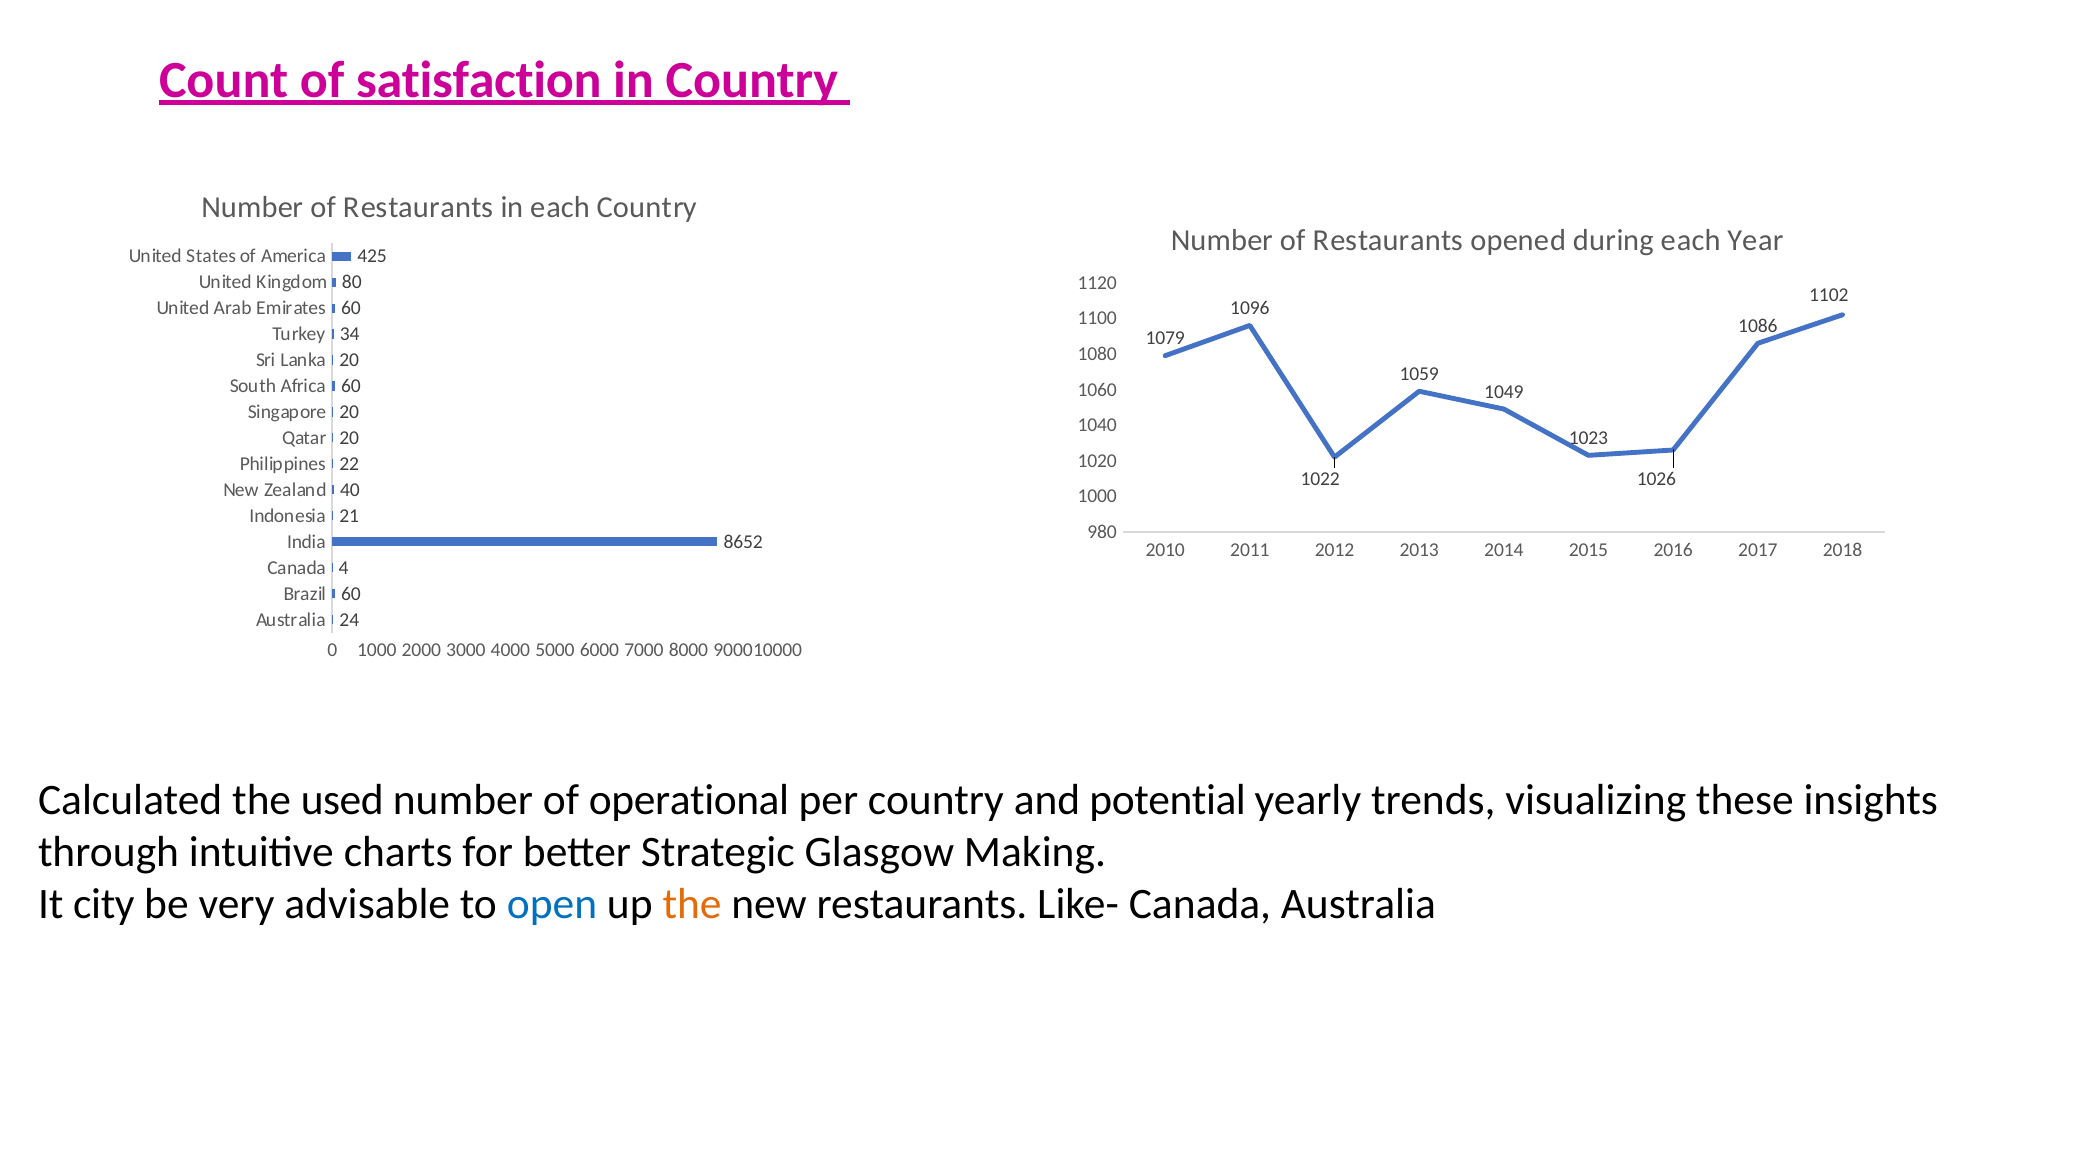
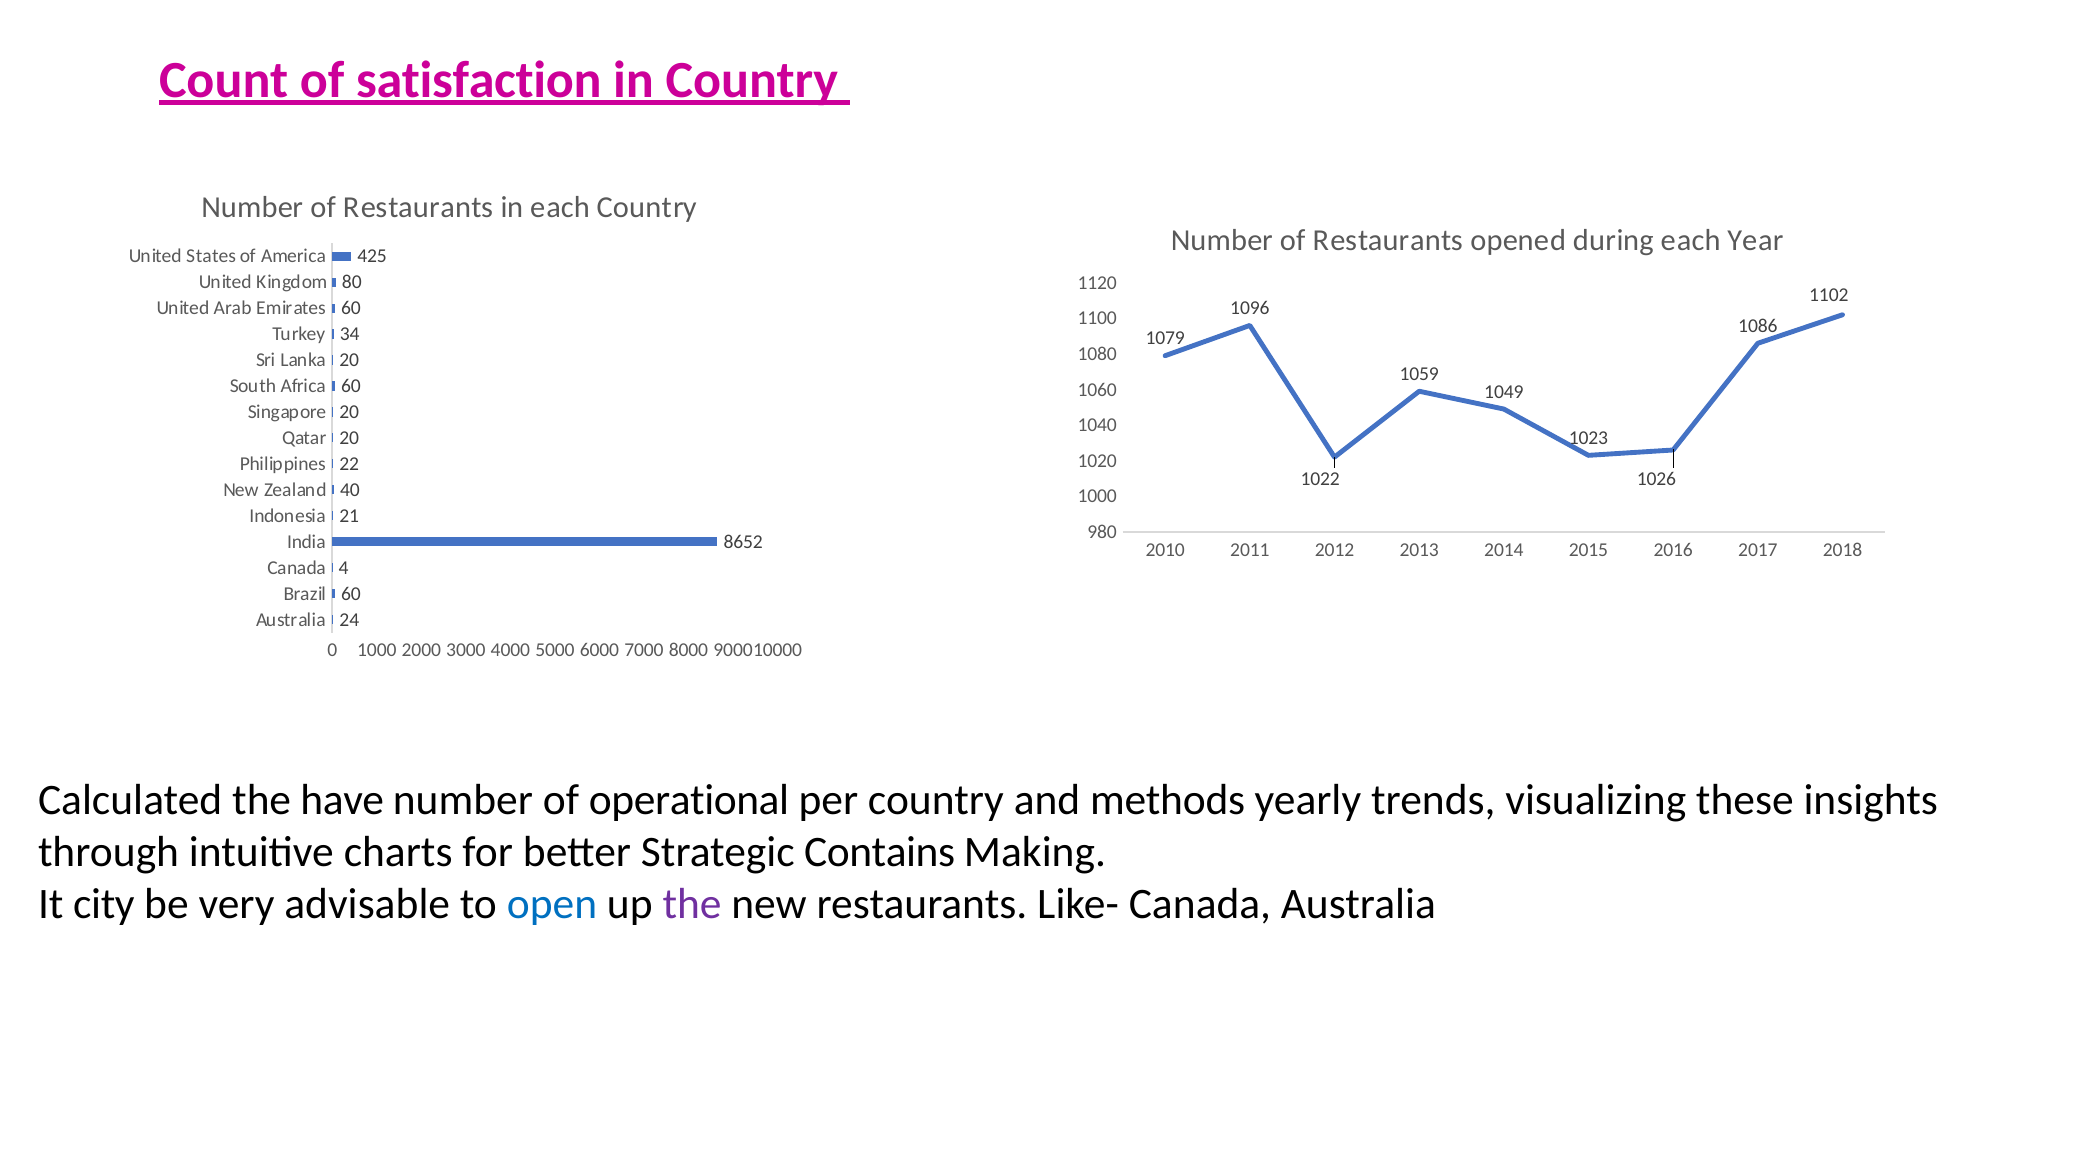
used: used -> have (342, 801)
potential: potential -> methods (1168, 801)
Glasgow: Glasgow -> Contains (880, 853)
the colour: orange -> purple (692, 905)
